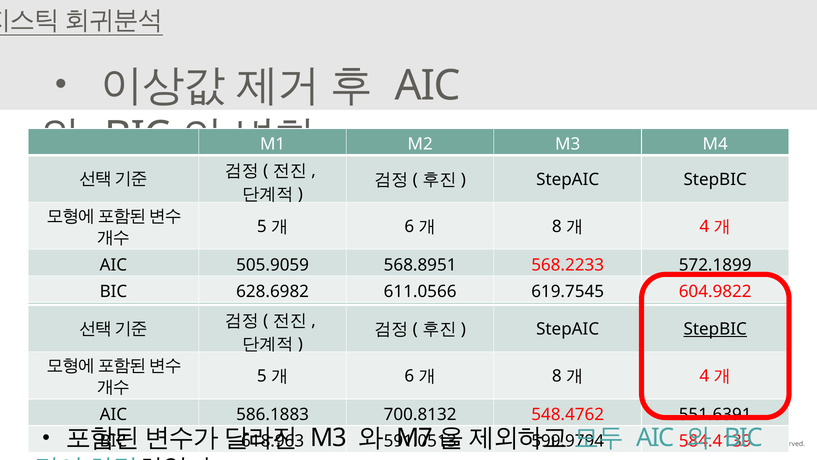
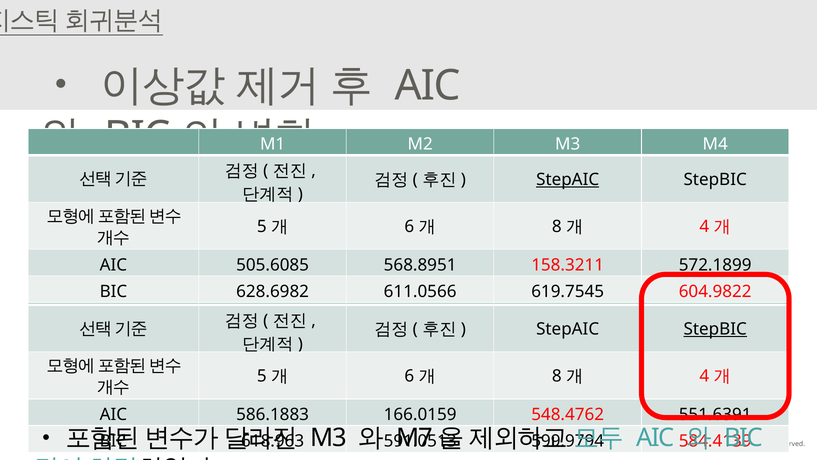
StepAIC underline: none -> present (568, 180)
505.9059: 505.9059 -> 505.6085 (273, 265)
568.2233: 568.2233 -> 158.3211 (568, 265)
700.8132: 700.8132 -> 166.0159 (420, 414)
